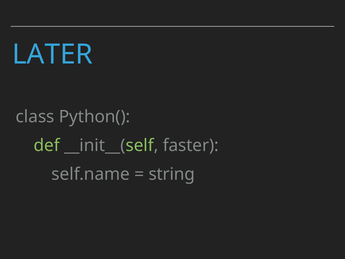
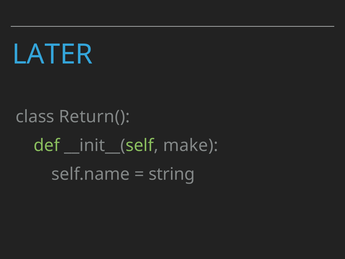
Python(: Python( -> Return( (94, 117)
faster: faster -> make (191, 145)
